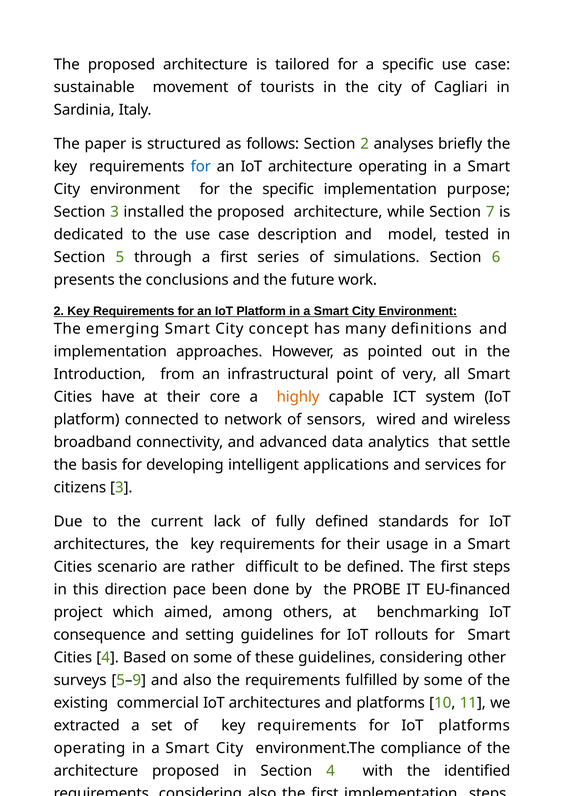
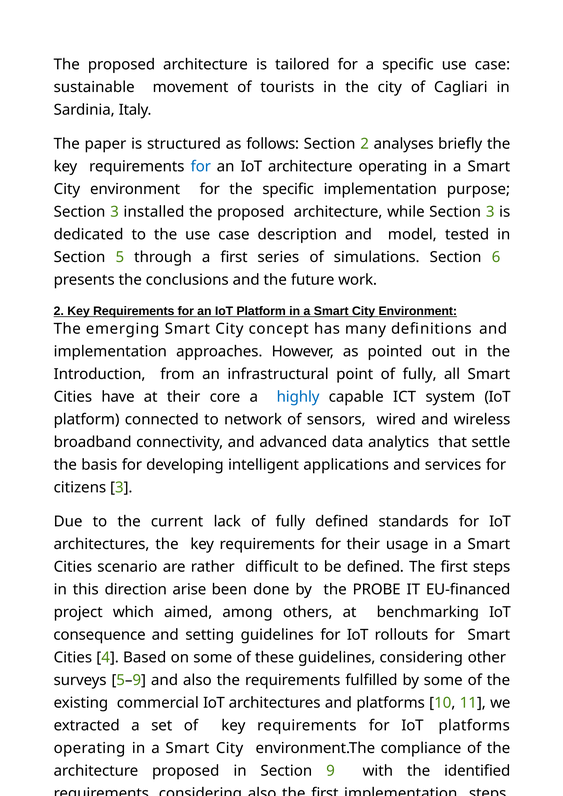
while Section 7: 7 -> 3 (490, 212)
point of very: very -> fully (420, 375)
highly colour: orange -> blue (298, 397)
pace: pace -> arise (189, 590)
Section 4: 4 -> 9 (331, 772)
